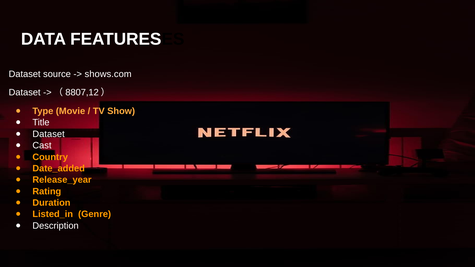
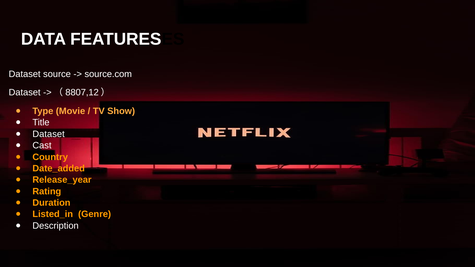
shows.com: shows.com -> source.com (108, 74)
